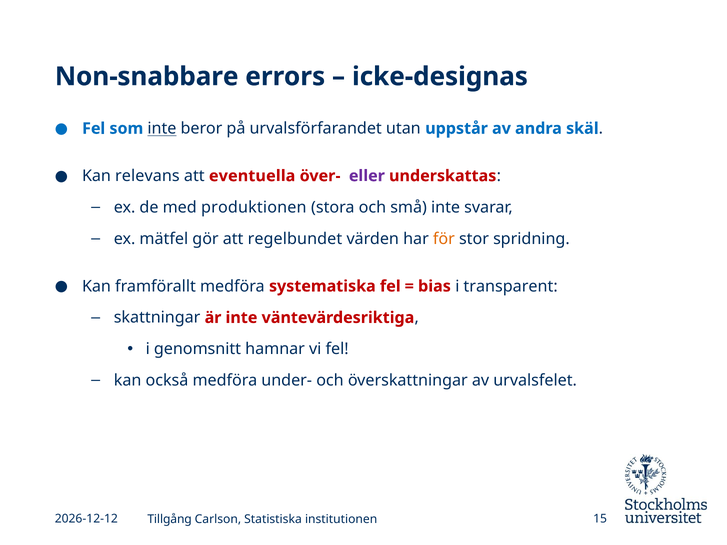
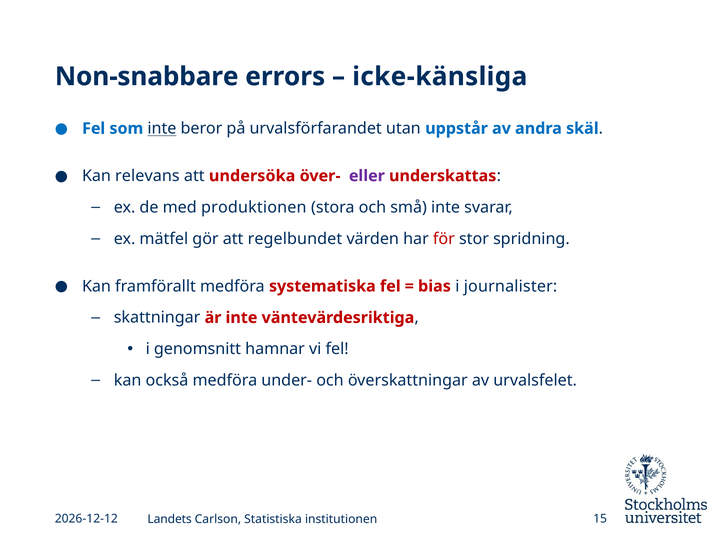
icke-designas: icke-designas -> icke-känsliga (440, 77)
eventuella: eventuella -> undersöka (252, 176)
för colour: orange -> red (444, 239)
transparent: transparent -> journalister (511, 286)
Tillgång: Tillgång -> Landets (170, 520)
